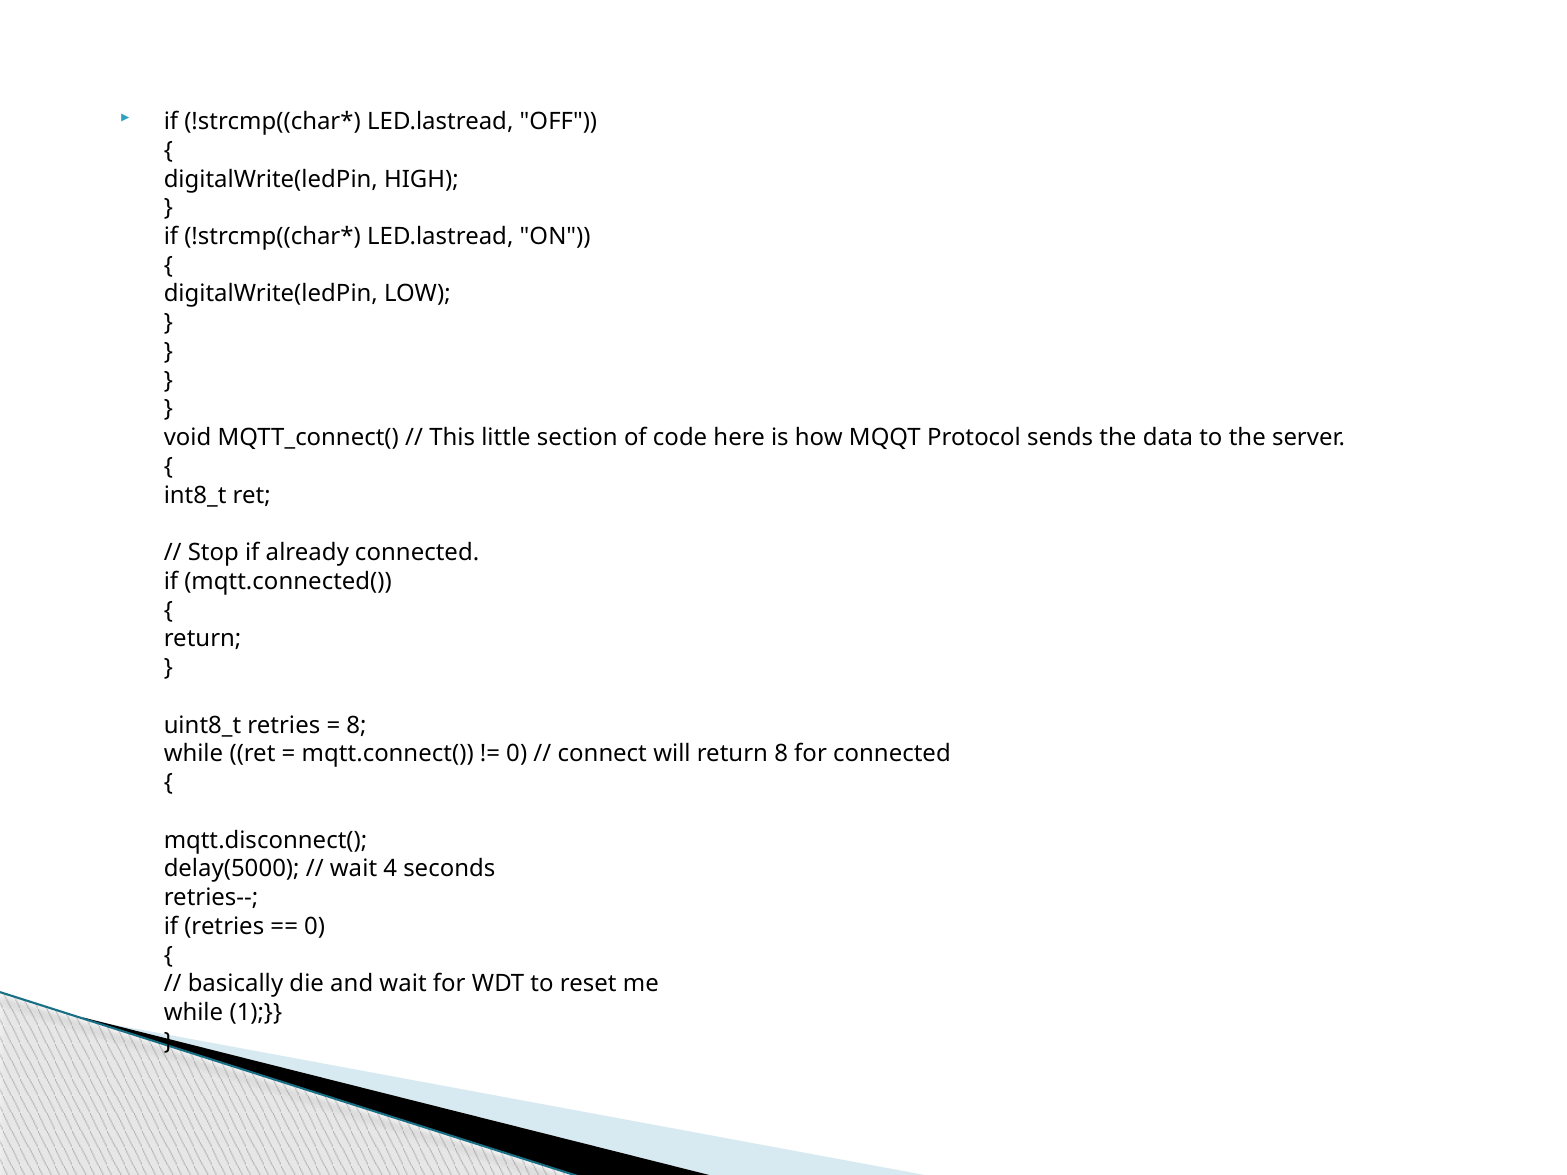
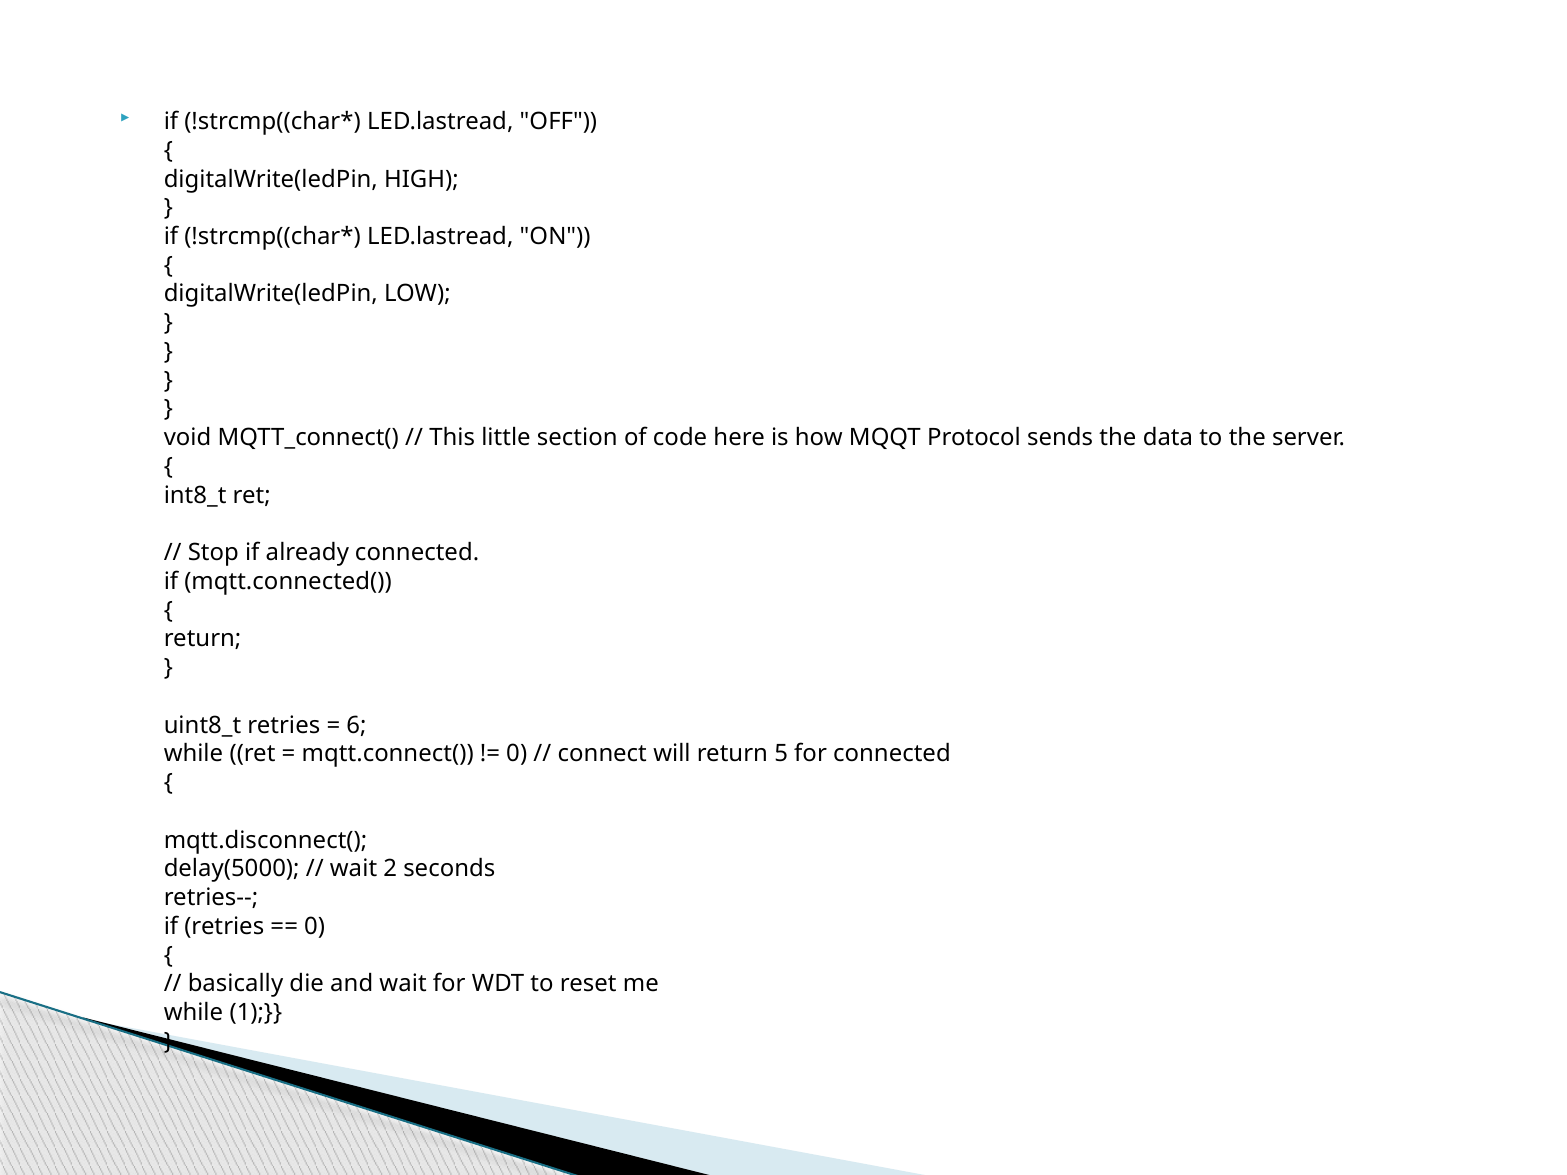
8: 8 -> 6 (356, 725)
return 8: 8 -> 5 (781, 754)
4: 4 -> 2 (390, 869)
